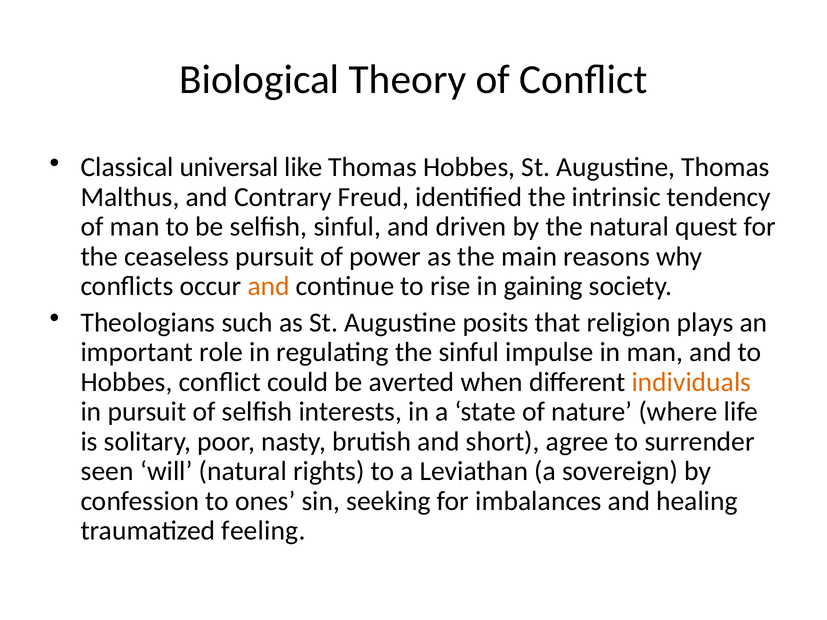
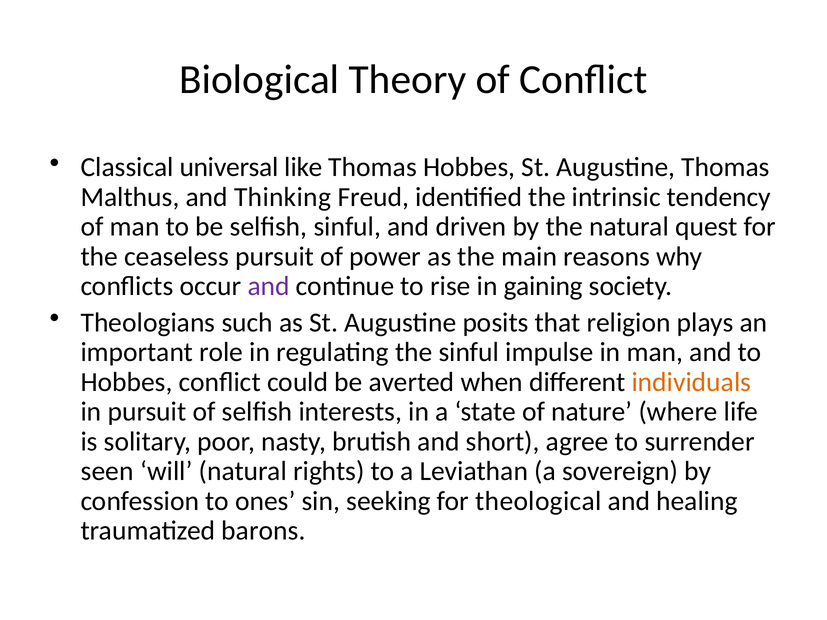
Contrary: Contrary -> Thinking (283, 197)
and colour: orange -> purple (269, 286)
imbalances: imbalances -> theological (538, 501)
feeling: feeling -> barons (264, 531)
